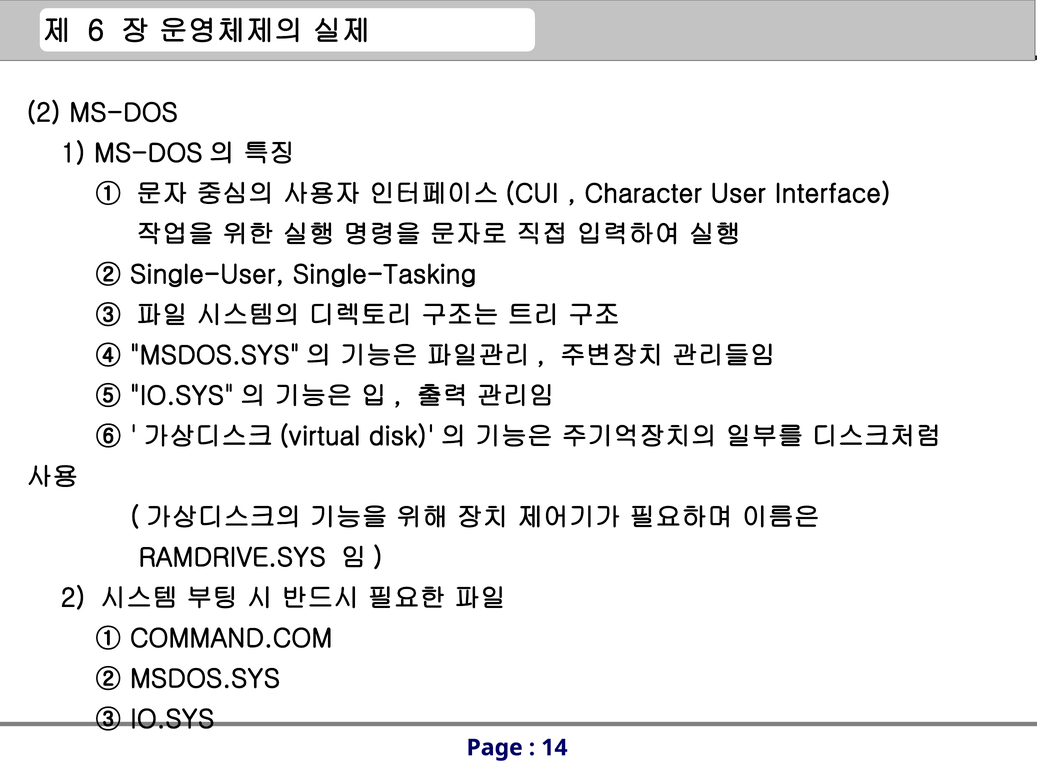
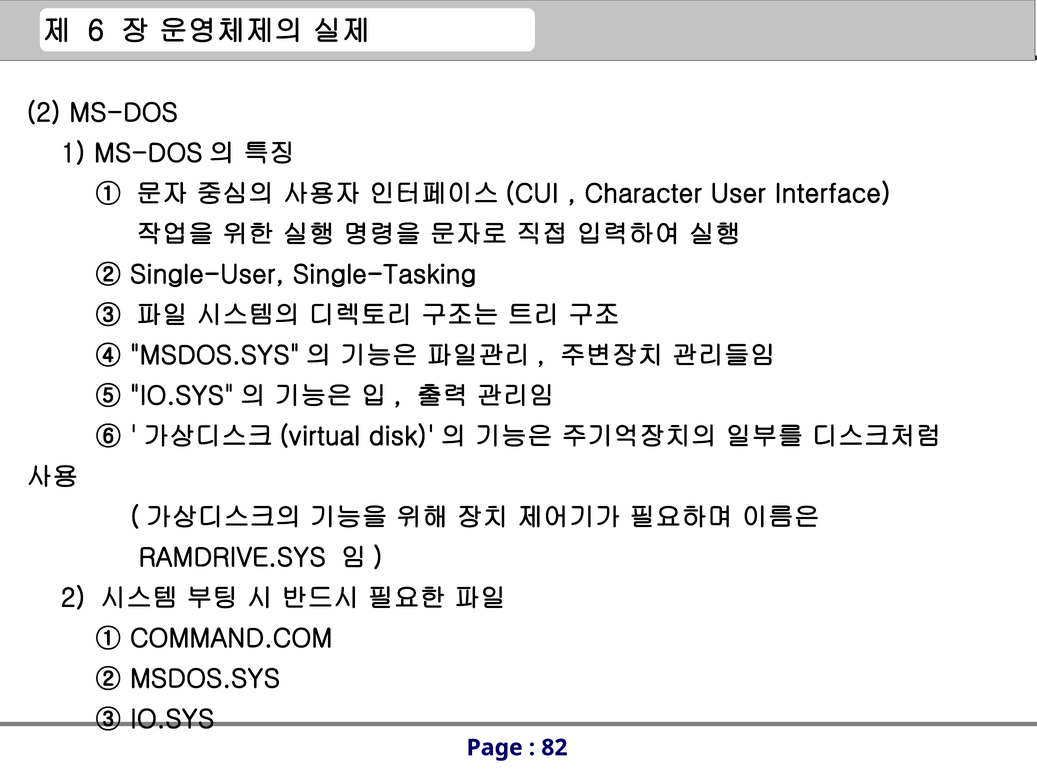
14: 14 -> 82 (554, 747)
